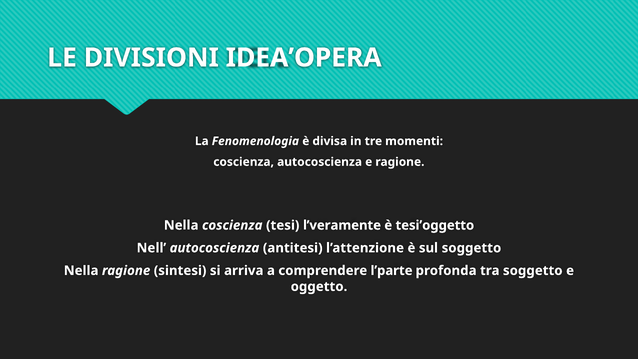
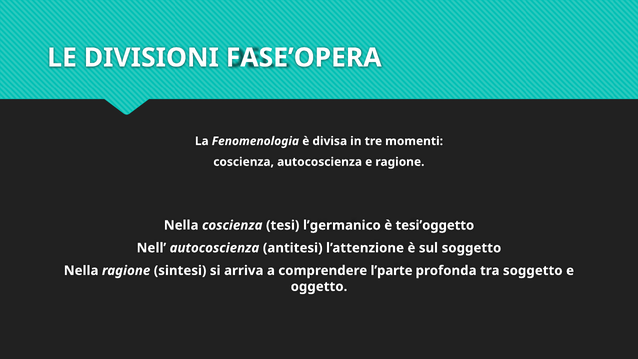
IDEA’OPERA: IDEA’OPERA -> FASE’OPERA (304, 58)
l’veramente: l’veramente -> l’germanico (342, 225)
